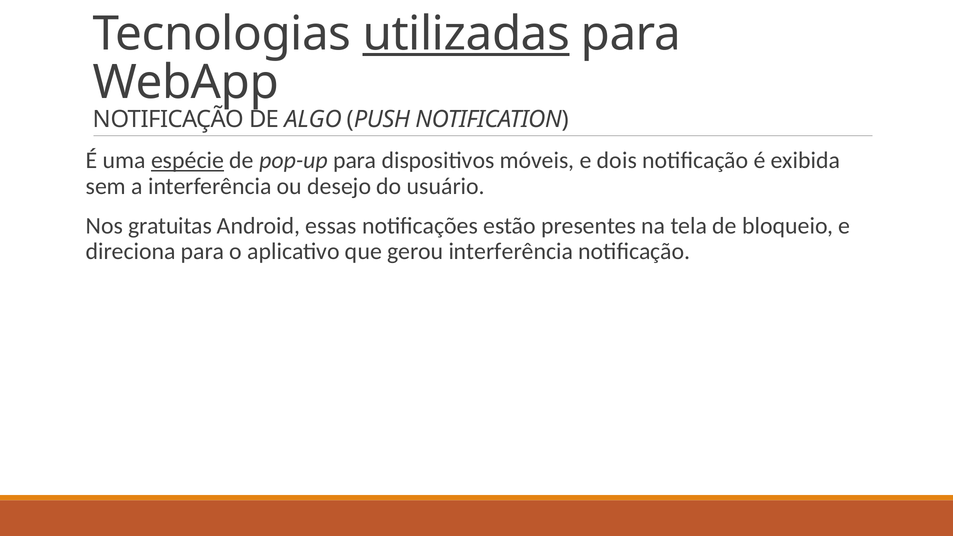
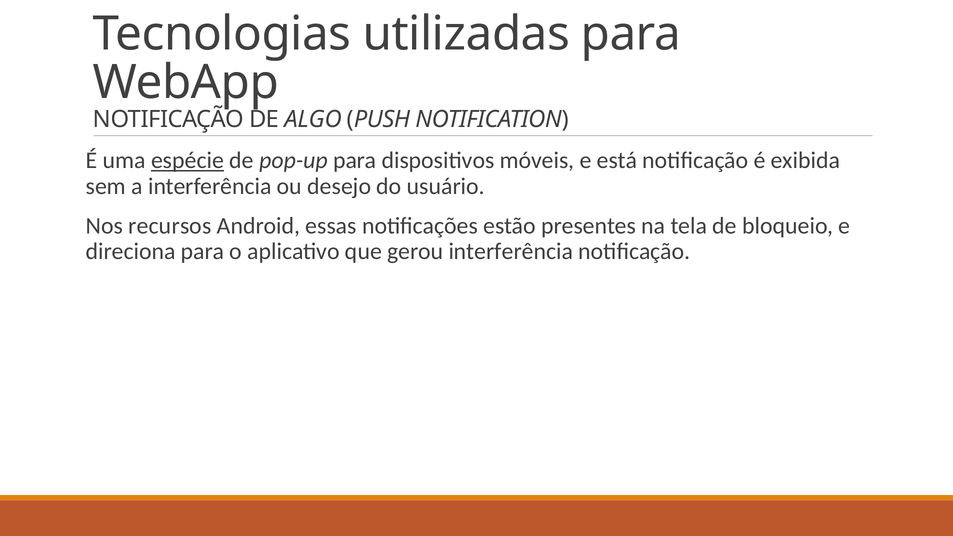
utilizadas underline: present -> none (466, 34)
dois: dois -> está (617, 161)
gratuitas: gratuitas -> recursos (170, 226)
